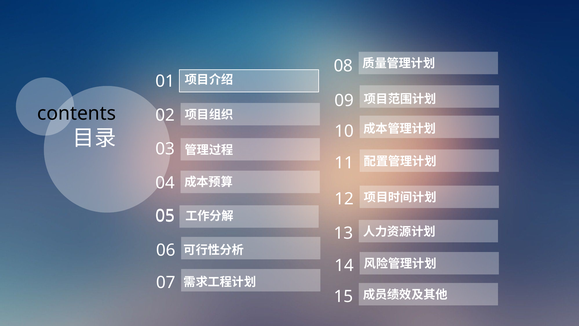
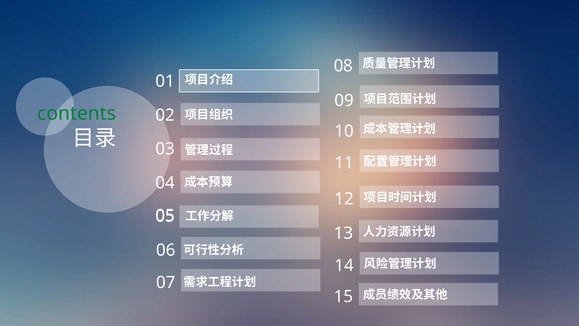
contents colour: black -> green (77, 113)
